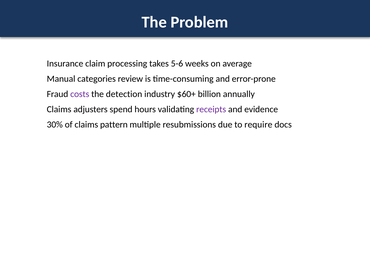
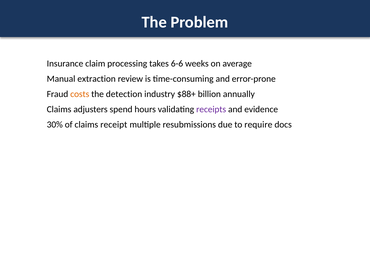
5-6: 5-6 -> 6-6 (177, 64)
categories: categories -> extraction (97, 79)
costs colour: purple -> orange (80, 94)
$60+: $60+ -> $88+ (186, 94)
pattern: pattern -> receipt (114, 124)
